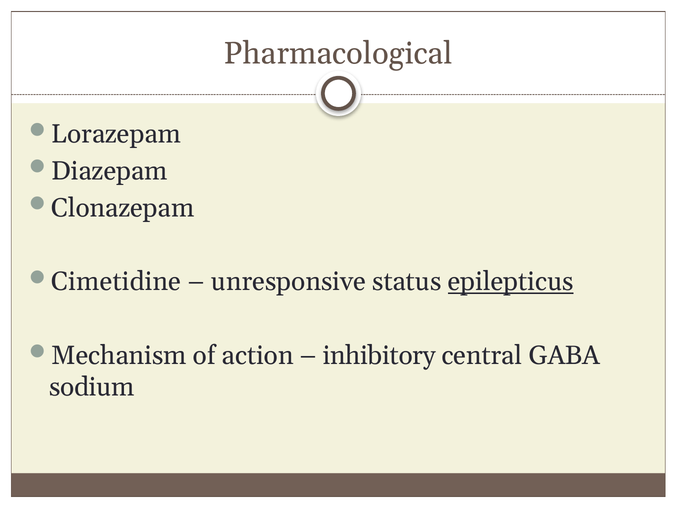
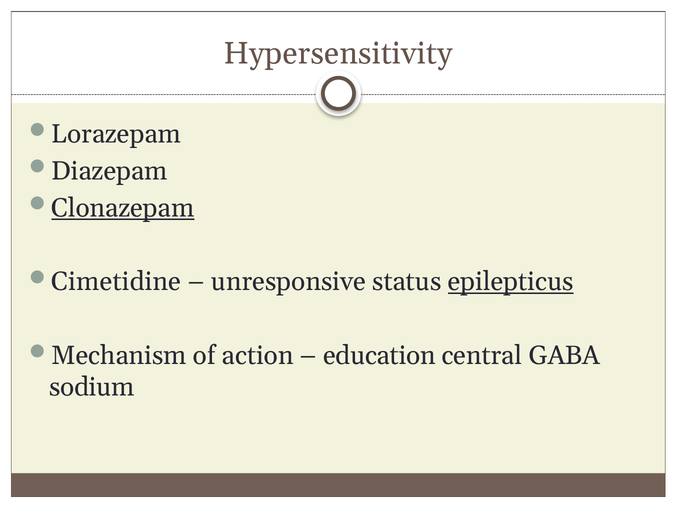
Pharmacological: Pharmacological -> Hypersensitivity (338, 53)
Clonazepam underline: none -> present (123, 208)
inhibitory: inhibitory -> education (379, 355)
